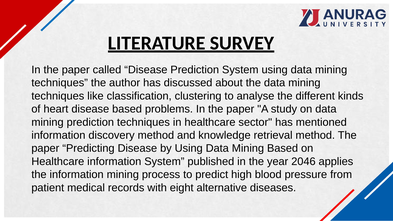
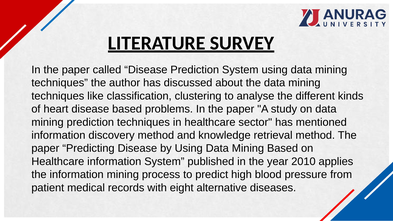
2046: 2046 -> 2010 (303, 162)
